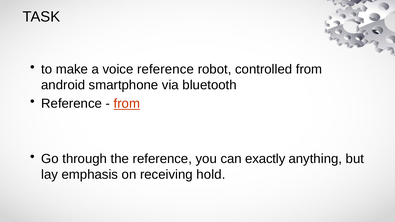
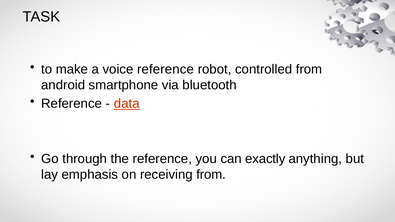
from: from -> data (127, 104)
receiving hold: hold -> from (211, 175)
